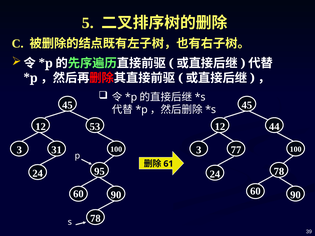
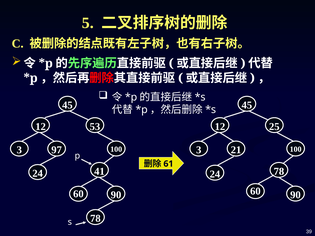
44: 44 -> 25 (274, 127)
31: 31 -> 97 (57, 150)
77: 77 -> 21 (236, 150)
95: 95 -> 41 (99, 172)
